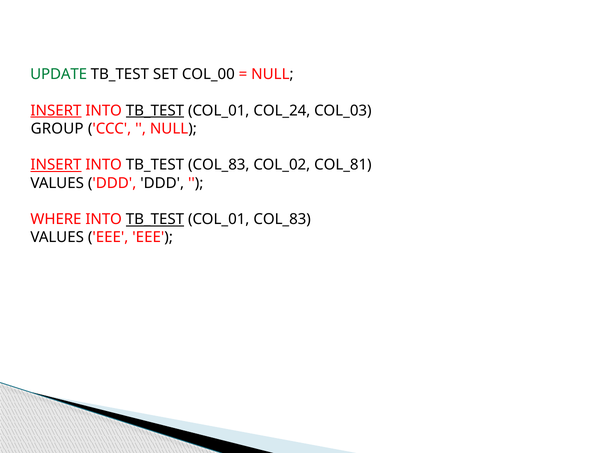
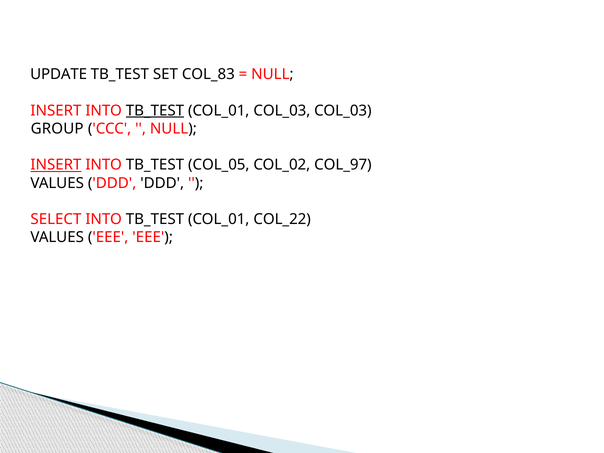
UPDATE colour: green -> black (59, 74)
COL_00: COL_00 -> COL_83 (208, 74)
INSERT underline: present -> none (56, 111)
COL_01 COL_24: COL_24 -> COL_03 (282, 111)
TB_TEST COL_83: COL_83 -> COL_05 (219, 165)
COL_81: COL_81 -> COL_97 (343, 165)
WHERE: WHERE -> SELECT (56, 219)
TB_TEST underline: present -> none (155, 219)
COL_01 COL_83: COL_83 -> COL_22 (282, 219)
